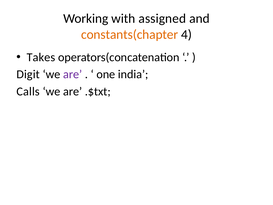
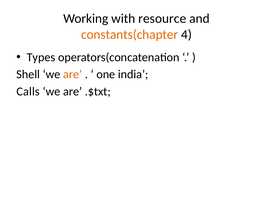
assigned: assigned -> resource (162, 18)
Takes: Takes -> Types (41, 57)
Digit: Digit -> Shell (28, 74)
are colour: purple -> orange (73, 74)
